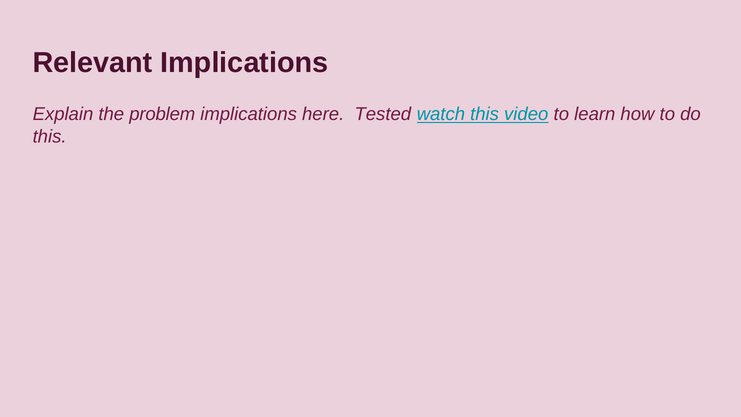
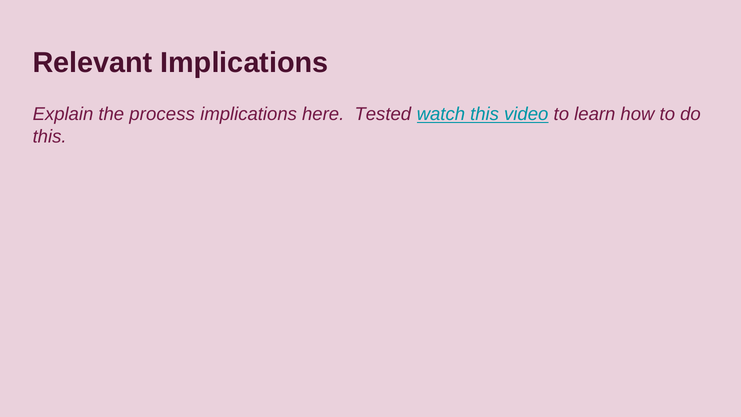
problem: problem -> process (162, 114)
